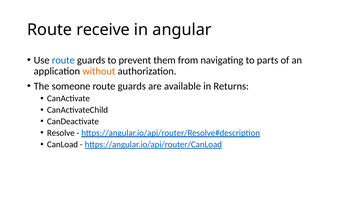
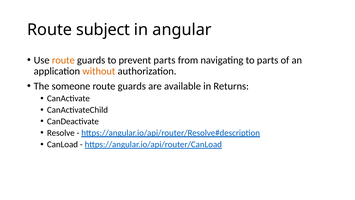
receive: receive -> subject (103, 30)
route colour: blue -> orange (63, 60)
prevent them: them -> parts (164, 60)
